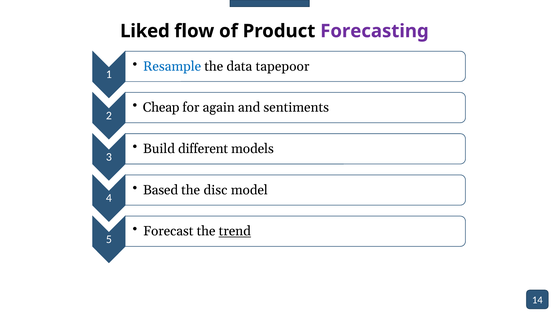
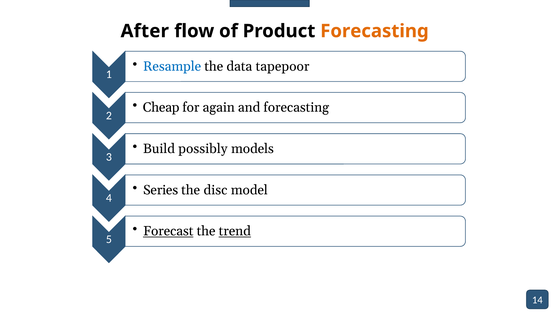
Liked: Liked -> After (145, 31)
Forecasting colour: purple -> orange (374, 31)
and sentiments: sentiments -> forecasting (296, 107)
different: different -> possibly (203, 149)
Based: Based -> Series (161, 190)
Forecast underline: none -> present (168, 231)
